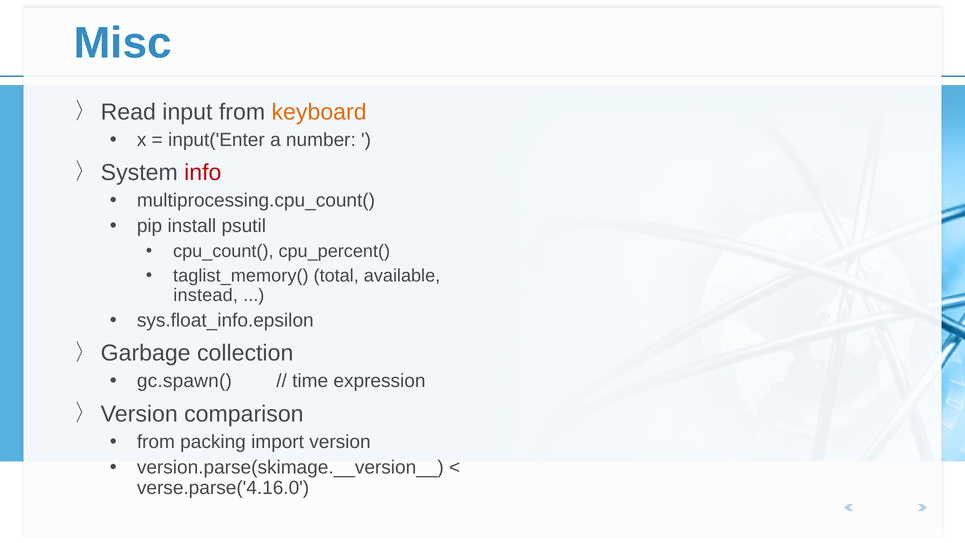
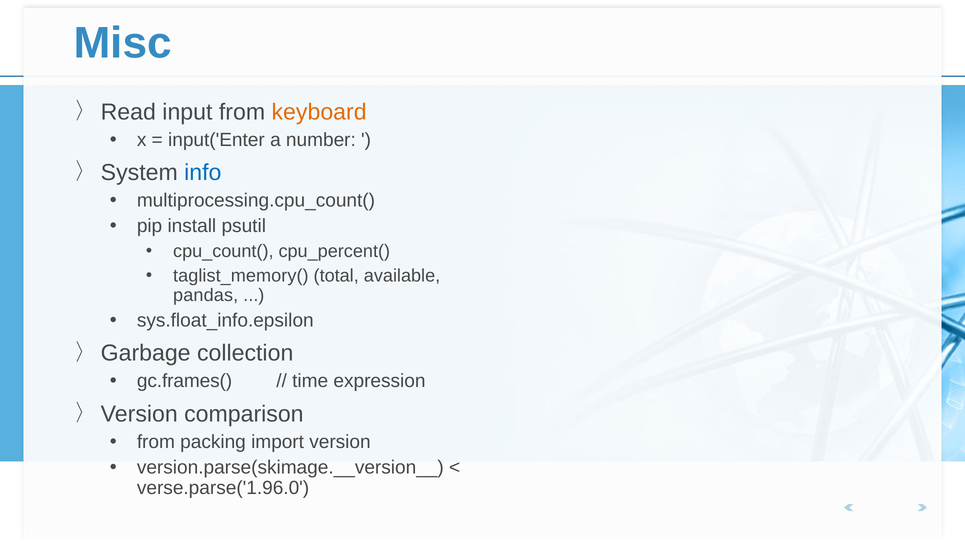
info colour: red -> blue (203, 173)
instead: instead -> pandas (206, 295)
gc.spawn(: gc.spawn( -> gc.frames( (185, 381)
verse.parse('4.16.0: verse.parse('4.16.0 -> verse.parse('1.96.0 (223, 488)
